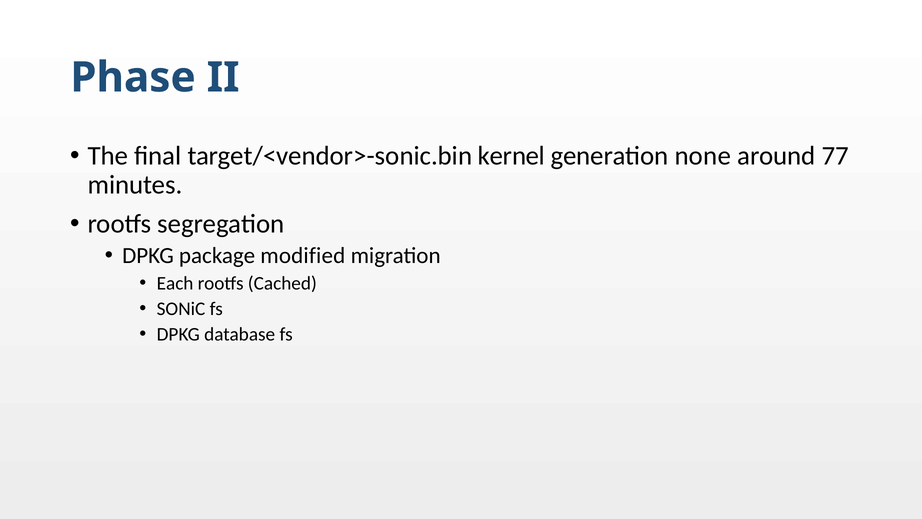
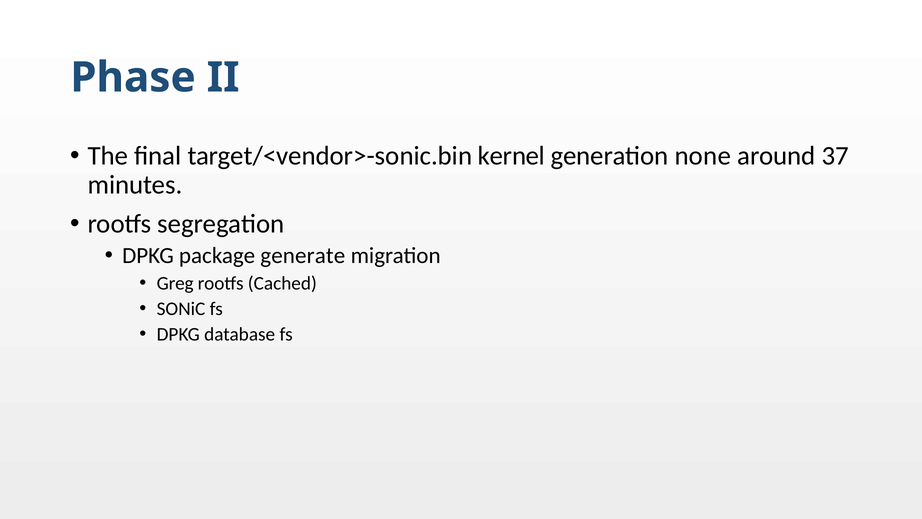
77: 77 -> 37 (835, 156)
modified: modified -> generate (303, 255)
Each: Each -> Greg (175, 283)
